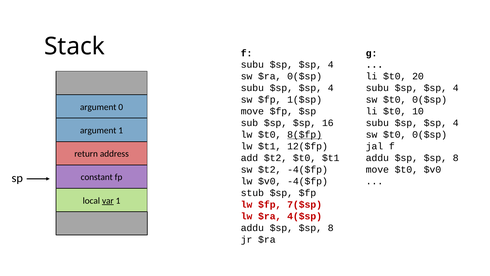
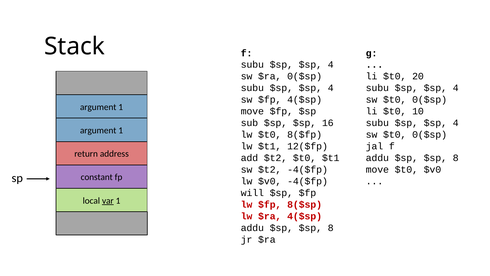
$fp 1($sp: 1($sp -> 4($sp (305, 100)
0: 0 -> 1 (121, 107)
8($fp underline: present -> none (305, 134)
stub: stub -> will (252, 193)
7($sp: 7($sp -> 8($sp (305, 204)
